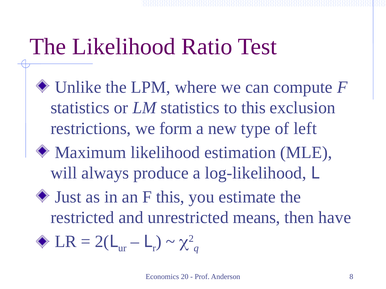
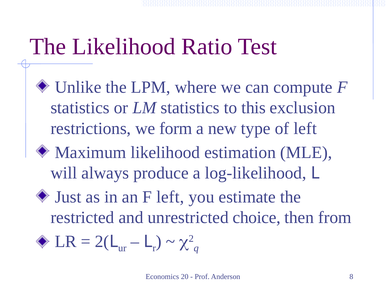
F this: this -> left (170, 197)
means: means -> choice (257, 218)
have: have -> from (335, 218)
